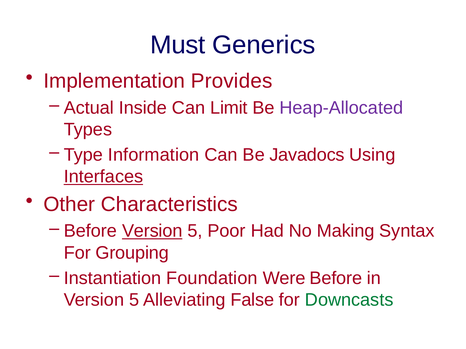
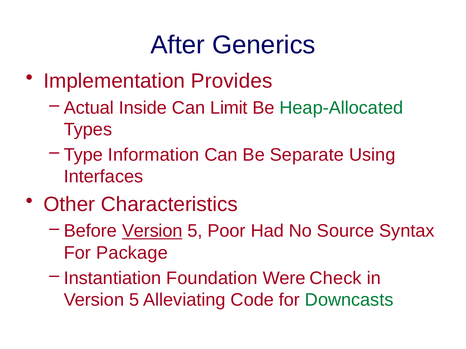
Must: Must -> After (178, 45)
Heap-Allocated colour: purple -> green (341, 108)
Javadocs: Javadocs -> Separate (307, 155)
Interfaces underline: present -> none (103, 177)
Making: Making -> Source (346, 231)
Grouping: Grouping -> Package (132, 253)
Were Before: Before -> Check (336, 278)
False: False -> Code (252, 300)
